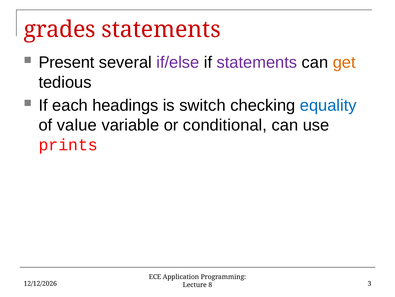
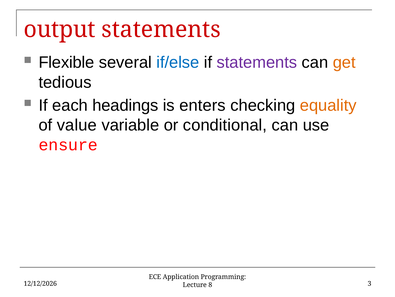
grades: grades -> output (60, 29)
Present: Present -> Flexible (66, 62)
if/else colour: purple -> blue (178, 62)
switch: switch -> enters (202, 105)
equality colour: blue -> orange (328, 105)
prints: prints -> ensure (68, 145)
